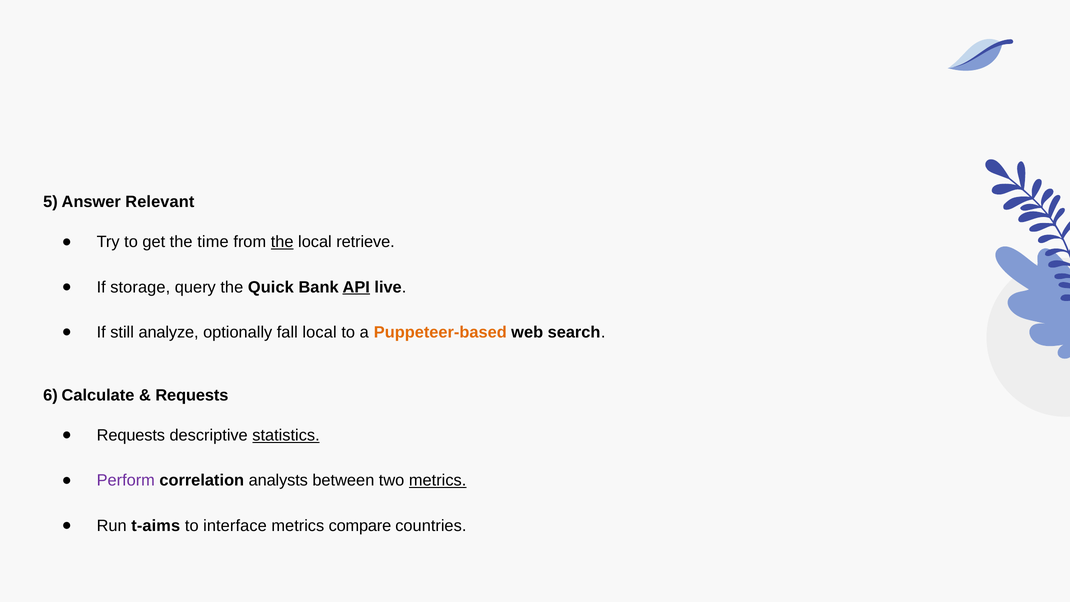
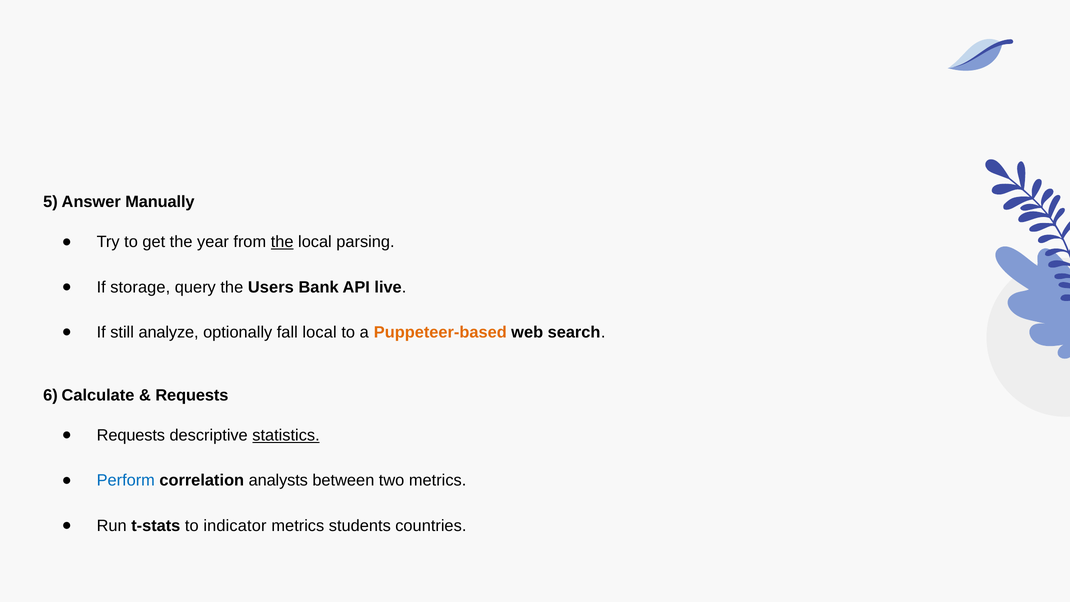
Relevant: Relevant -> Manually (160, 202)
time: time -> year (213, 242)
retrieve: retrieve -> parsing (365, 242)
Quick: Quick -> Users (271, 287)
API underline: present -> none (356, 287)
Perform colour: purple -> blue (126, 480)
metrics underline: present -> none (438, 480)
t-aims: t-aims -> t-stats (156, 526)
interface: interface -> indicator (235, 526)
compare: compare -> students (360, 526)
